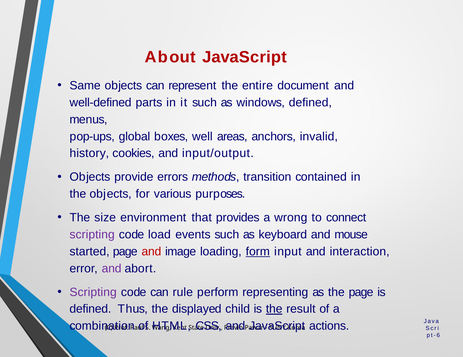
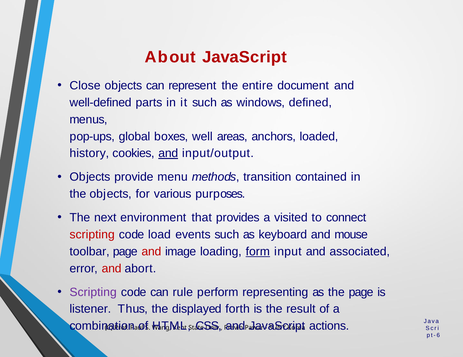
Same: Same -> Close (85, 86)
invalid: invalid -> loaded (319, 137)
and underline: none -> present (168, 154)
errors: errors -> menu (173, 177)
size: size -> next (105, 218)
wrong: wrong -> visited (291, 218)
scripting colour: purple -> red (92, 235)
started: started -> toolbar (90, 252)
interaction: interaction -> associated (360, 252)
and colour: purple -> red (112, 269)
defined: defined -> listener (90, 310)
child: child -> forth (238, 310)
the underline: present -> none (274, 310)
